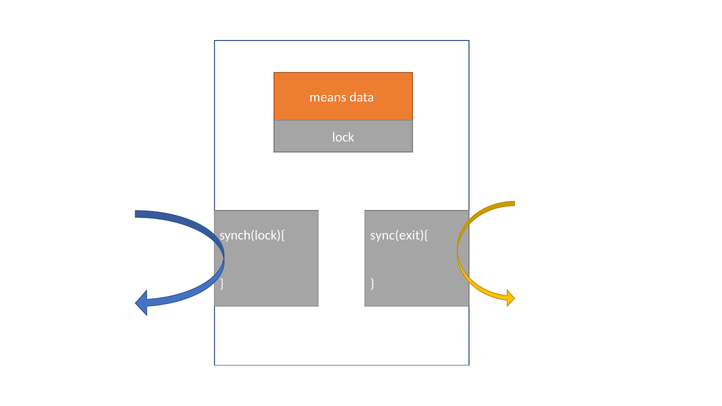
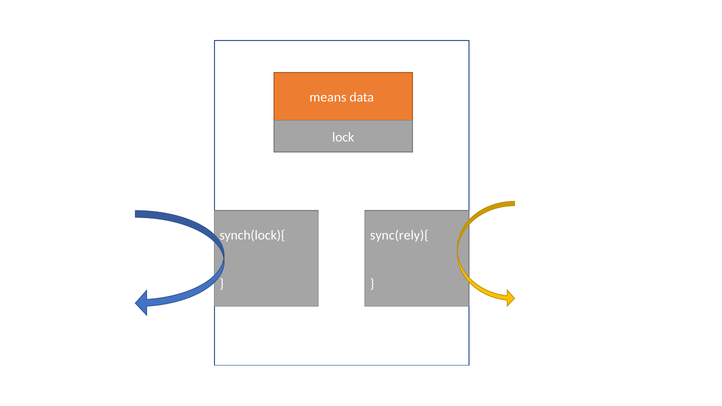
sync(exit){: sync(exit){ -> sync(rely){ (399, 235)
